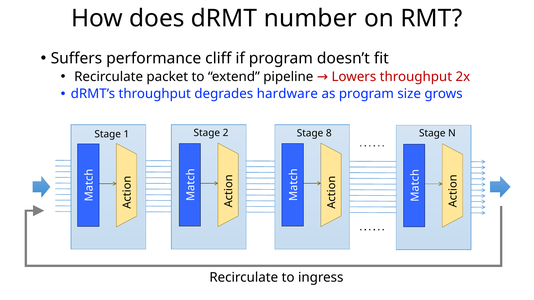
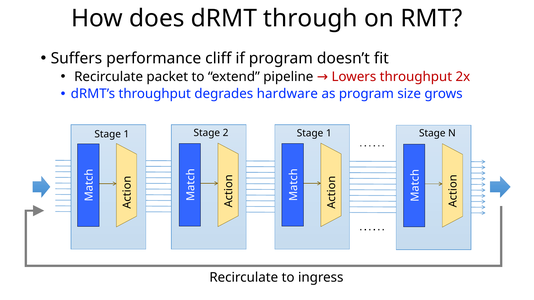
number: number -> through (311, 18)
2 Stage 8: 8 -> 1 (329, 133)
